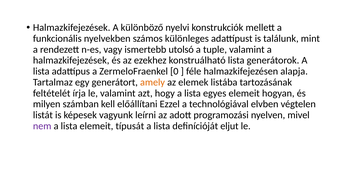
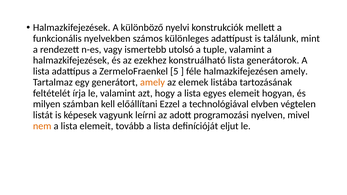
0: 0 -> 5 (174, 71)
halmazkifejezésen alapja: alapja -> amely (294, 71)
nem colour: purple -> orange (42, 126)
típusát: típusát -> tovább (130, 126)
